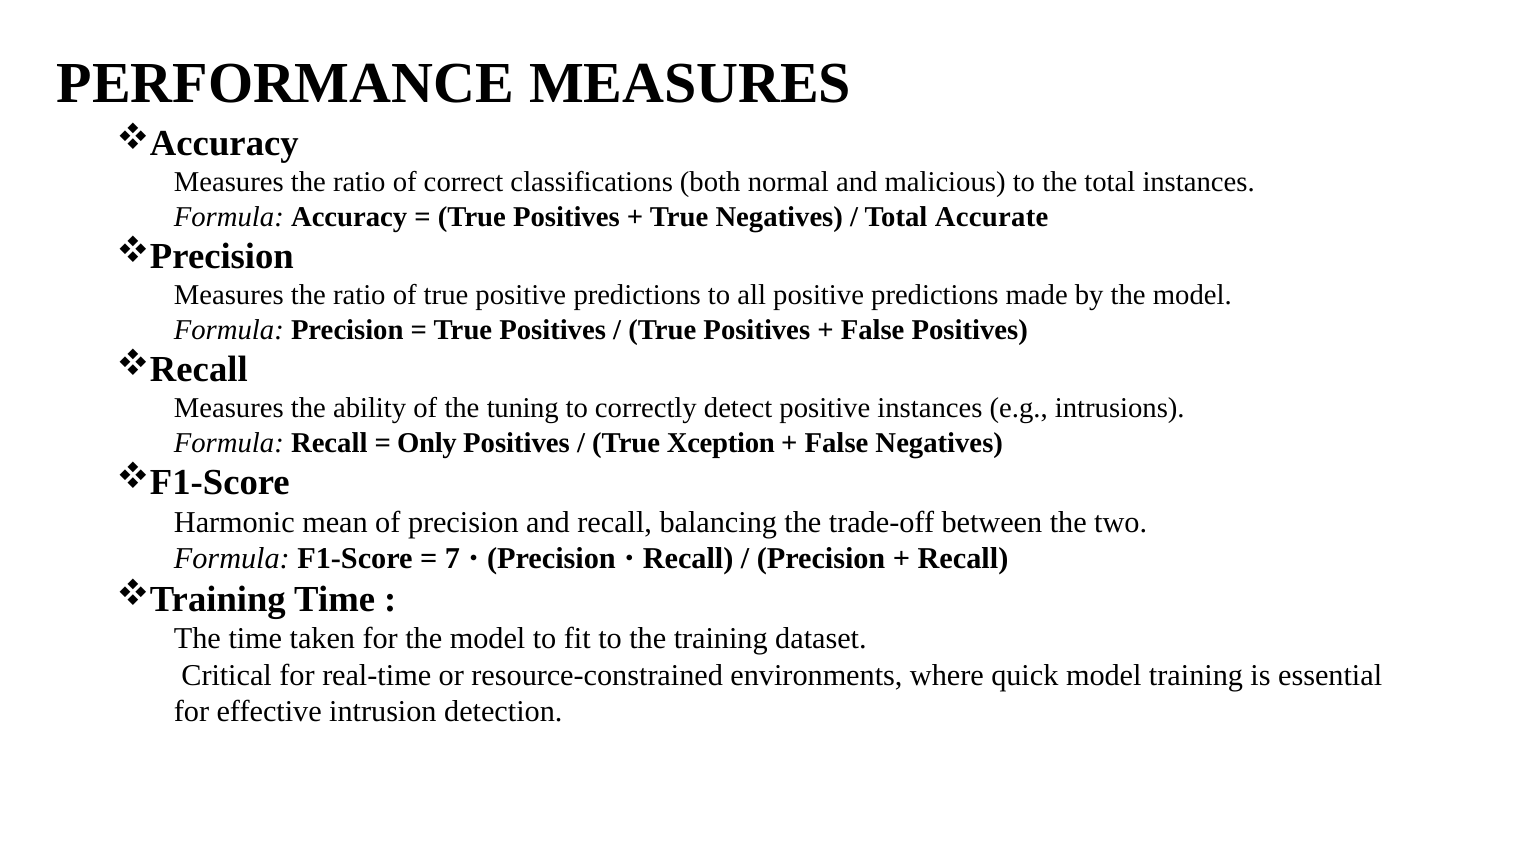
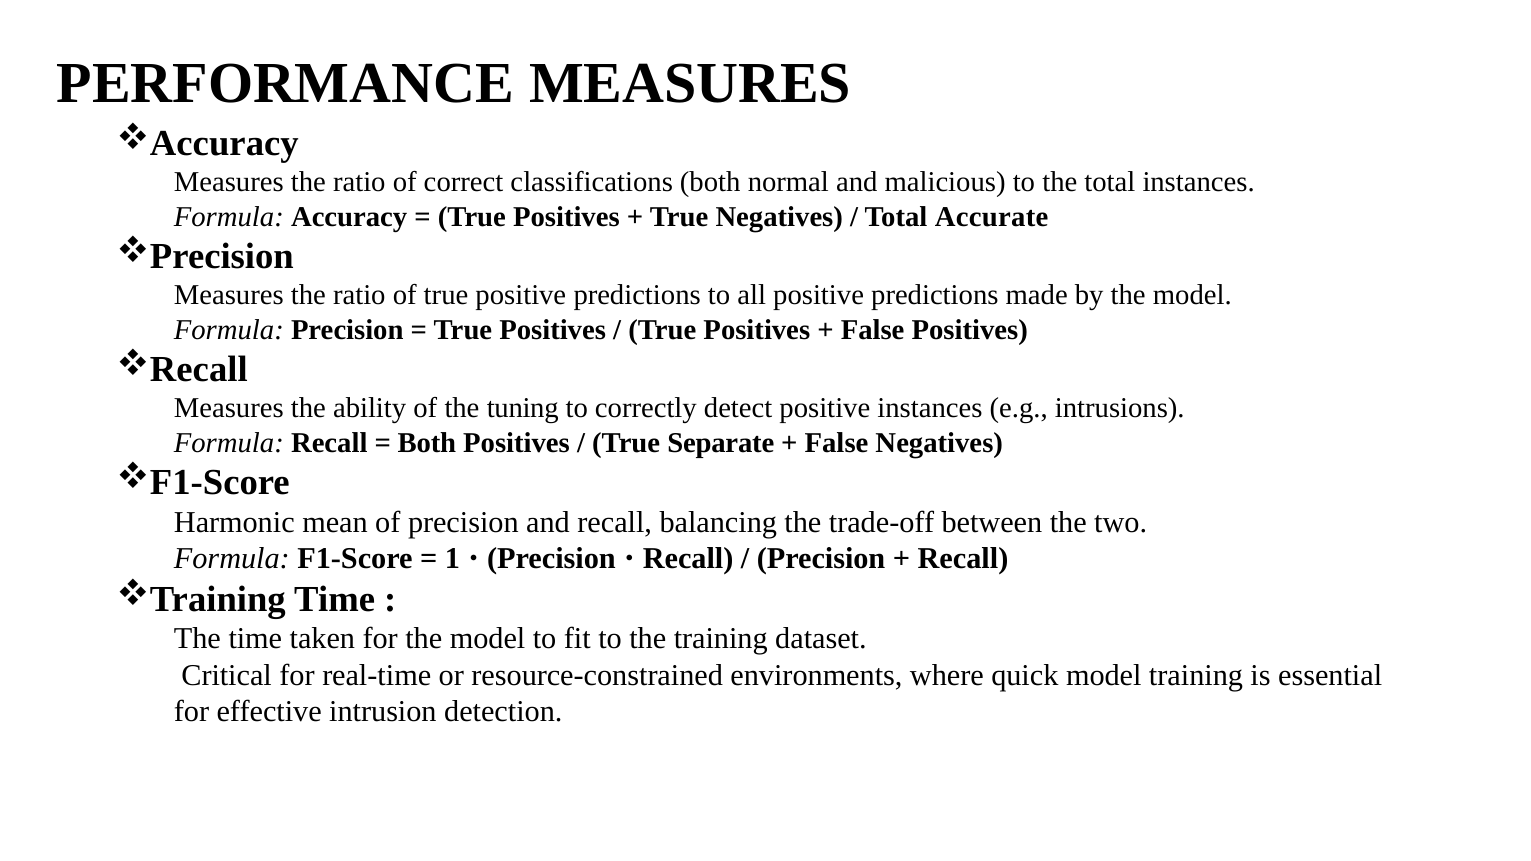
Only: Only -> Both (427, 443)
Xception: Xception -> Separate (721, 443)
7: 7 -> 1 (452, 559)
